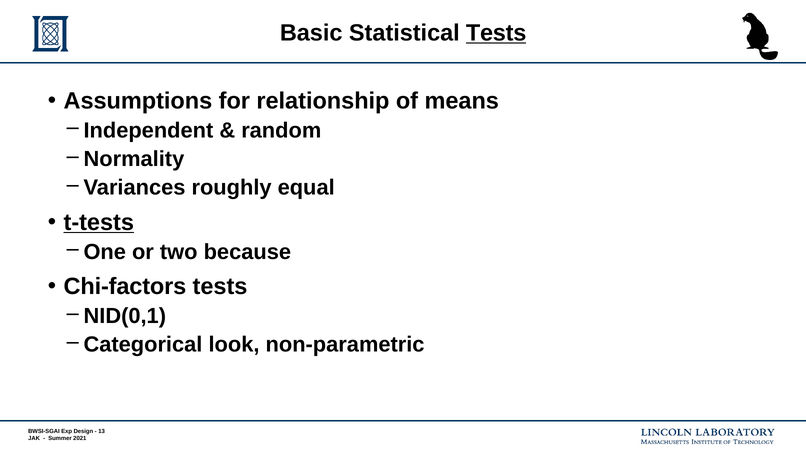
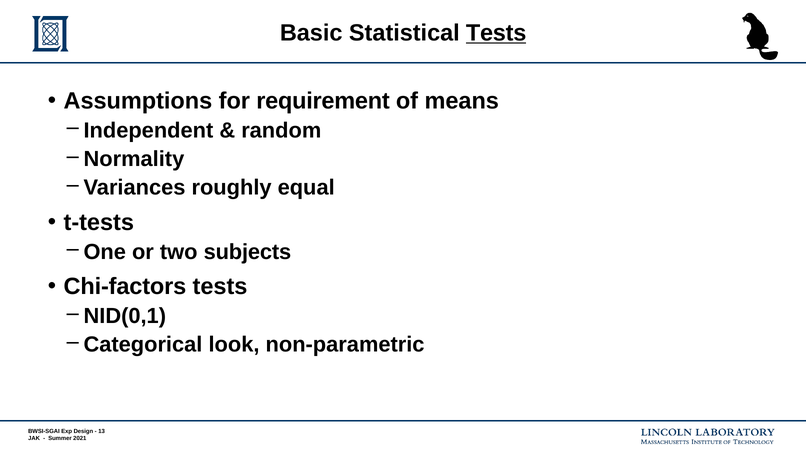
relationship: relationship -> requirement (323, 101)
t-tests underline: present -> none (99, 222)
because: because -> subjects (247, 252)
